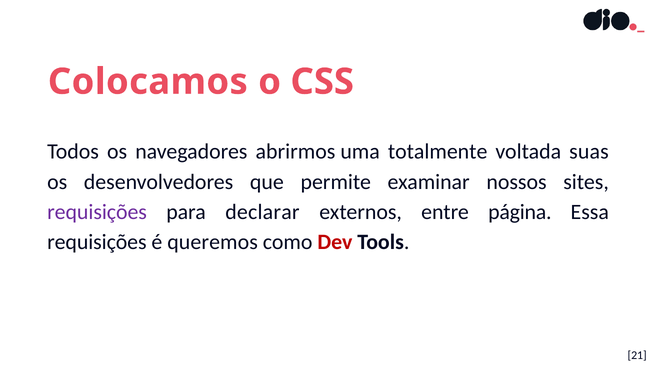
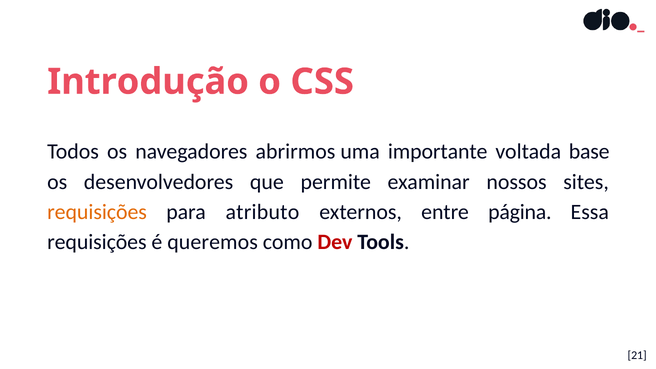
Colocamos: Colocamos -> Introdução (148, 82)
totalmente: totalmente -> importante (438, 152)
suas: suas -> base (589, 152)
requisições colour: purple -> orange (97, 212)
declarar: declarar -> atributo (262, 212)
